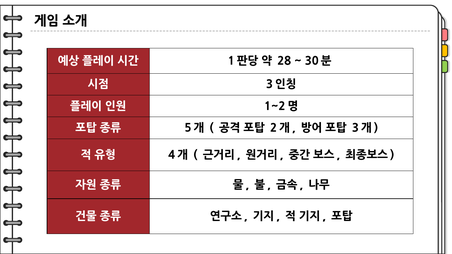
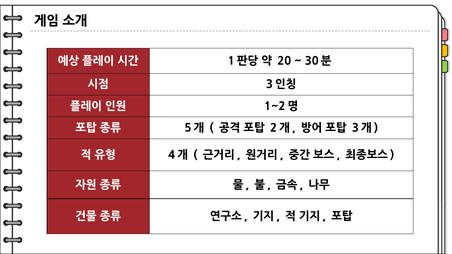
28: 28 -> 20 (284, 61)
